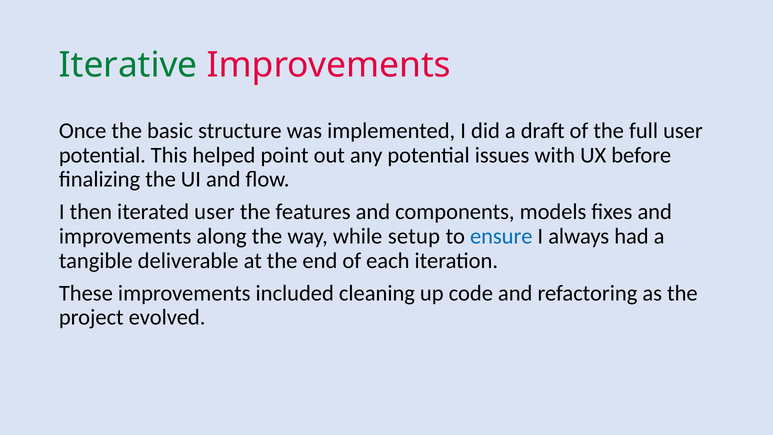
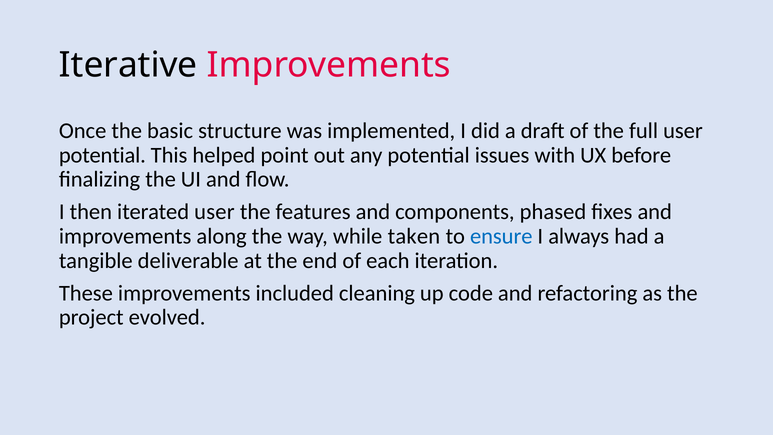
Iterative colour: green -> black (128, 65)
models: models -> phased (553, 212)
setup: setup -> taken (414, 236)
